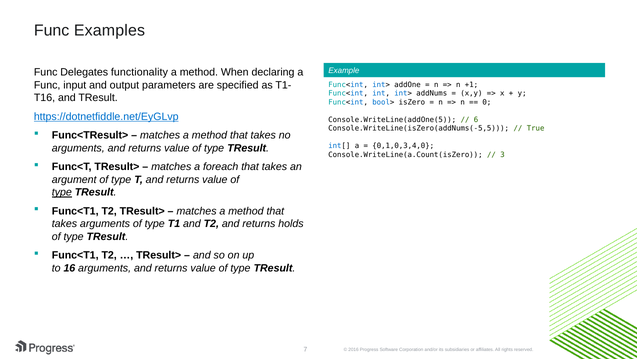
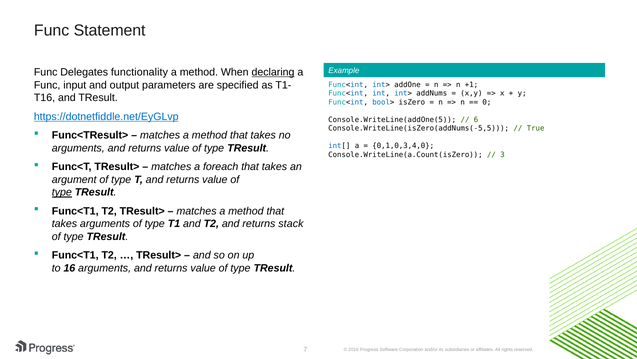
Examples: Examples -> Statement (110, 30)
declaring underline: none -> present (273, 72)
holds: holds -> stack (291, 224)
